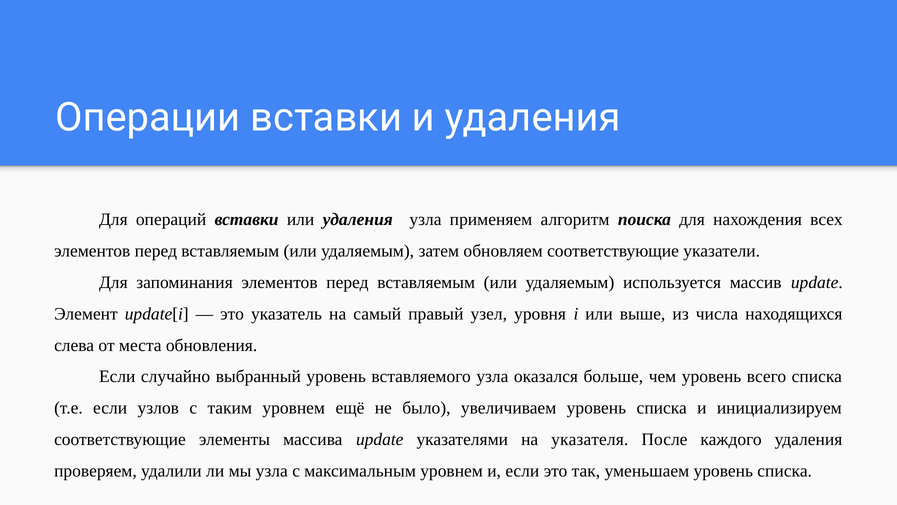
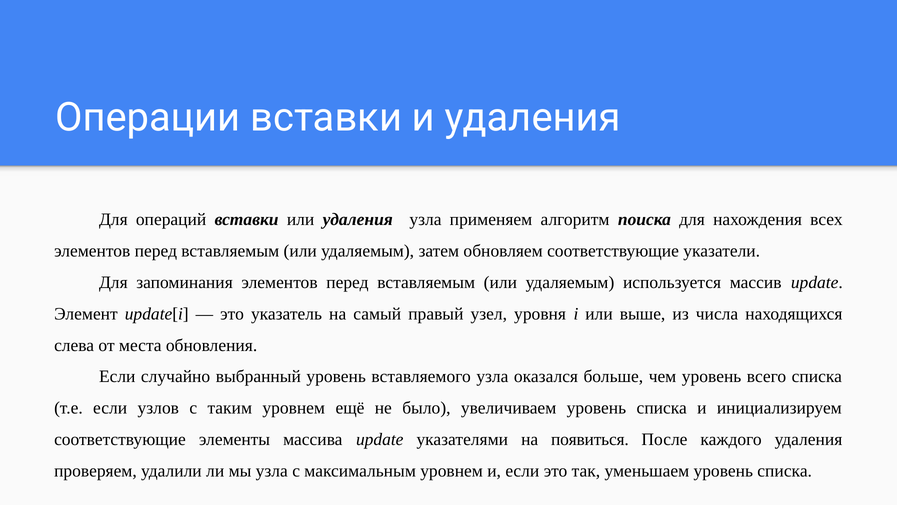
указателя: указателя -> появиться (590, 439)
